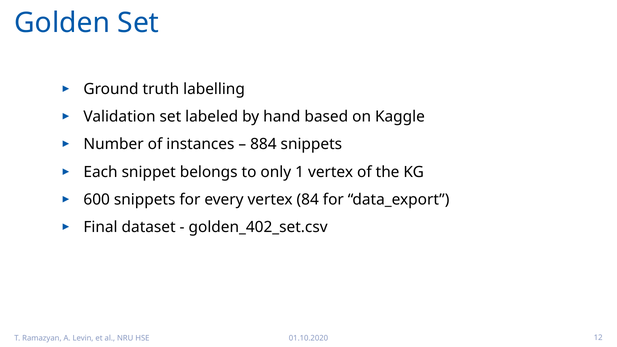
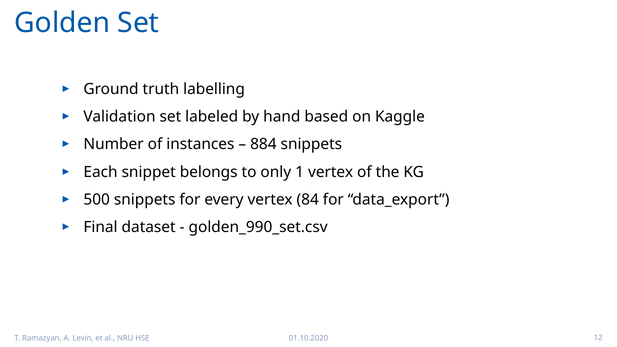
600: 600 -> 500 (97, 200)
golden_402_set.csv: golden_402_set.csv -> golden_990_set.csv (258, 227)
